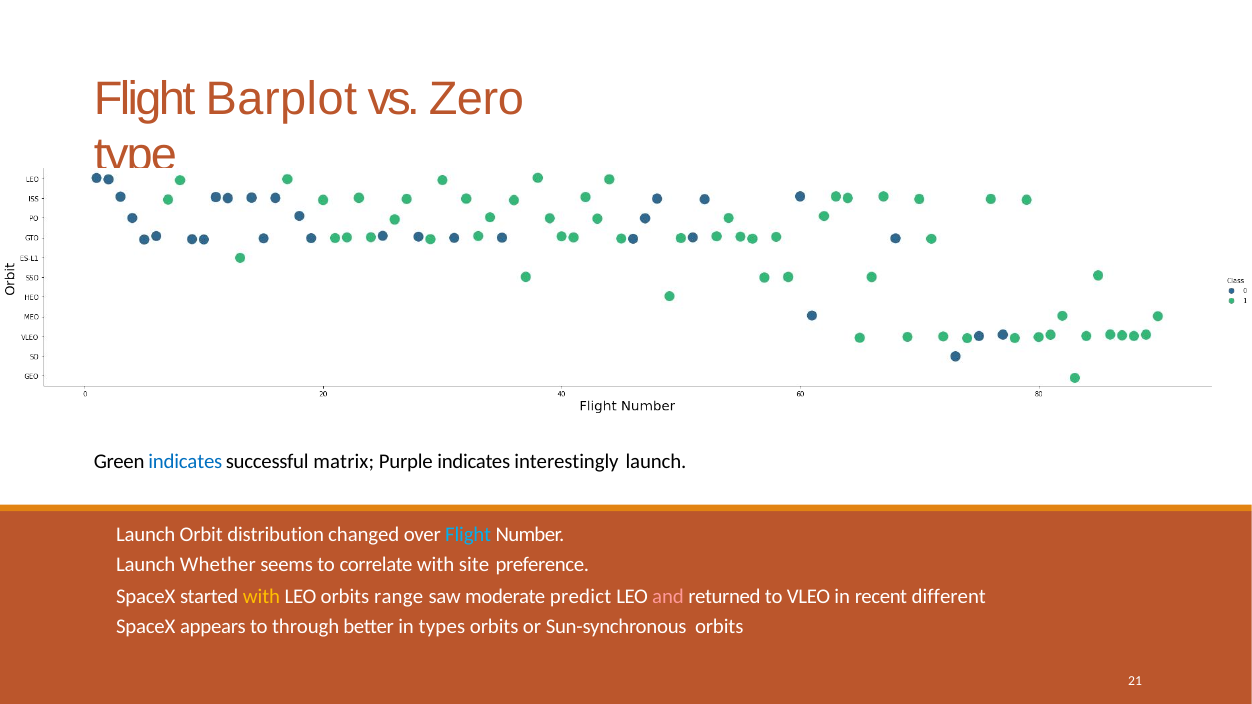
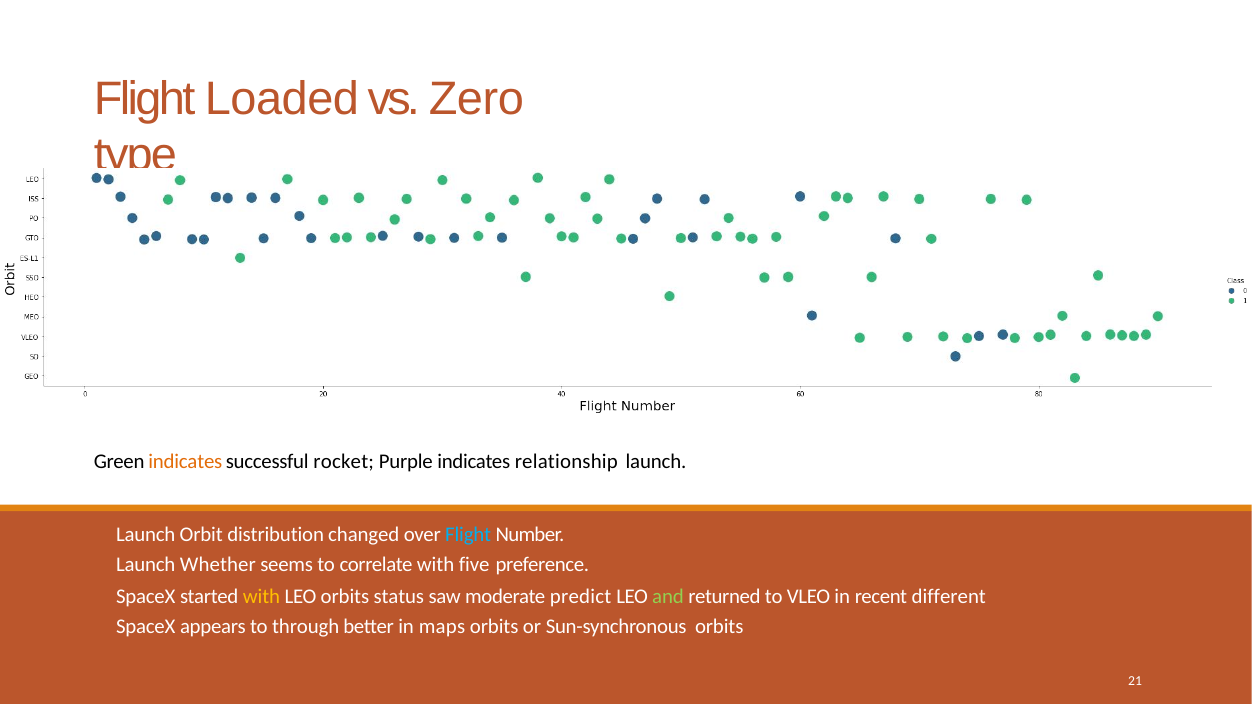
Barplot: Barplot -> Loaded (282, 99)
indicates colour: blue -> orange (185, 462)
matrix: matrix -> rocket (344, 462)
interestingly: interestingly -> relationship (566, 462)
site: site -> five (474, 565)
range: range -> status (399, 597)
and colour: pink -> light green (668, 597)
types: types -> maps (442, 627)
